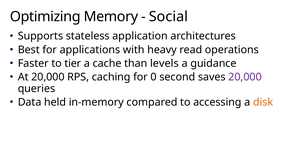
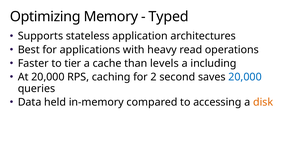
Social: Social -> Typed (169, 17)
guidance: guidance -> including (213, 63)
0: 0 -> 2 (154, 77)
20,000 colour: purple -> blue (245, 77)
